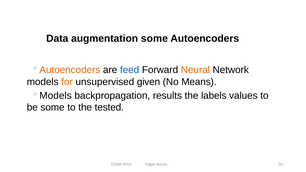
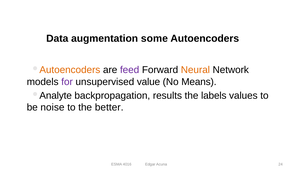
feed colour: blue -> purple (130, 70)
for colour: orange -> purple (67, 82)
given: given -> value (148, 82)
Models: Models -> Analyte (56, 96)
be some: some -> noise (52, 108)
tested: tested -> better (109, 108)
